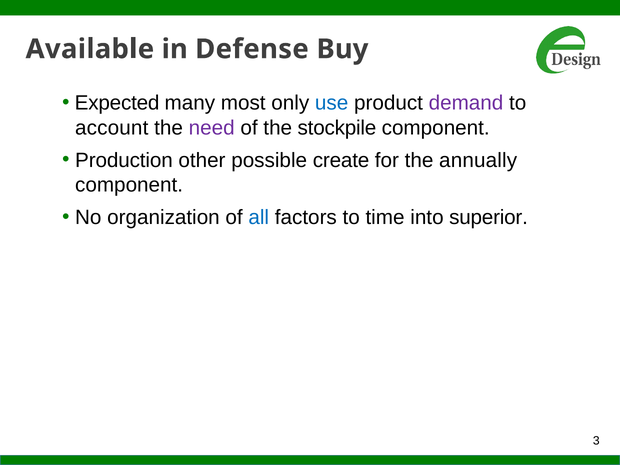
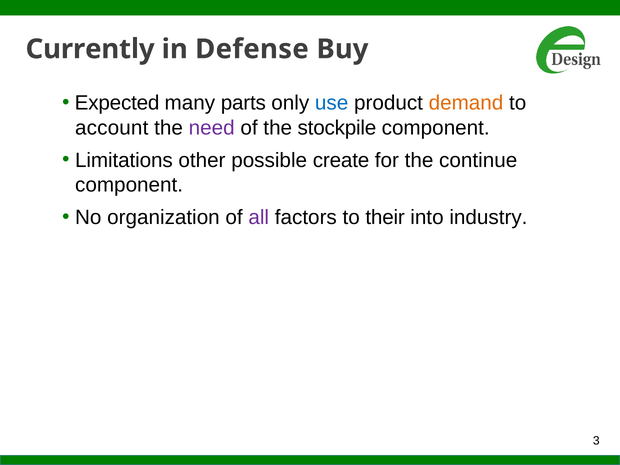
Available: Available -> Currently (90, 49)
most: most -> parts (243, 103)
demand colour: purple -> orange (466, 103)
Production: Production -> Limitations (124, 160)
annually: annually -> continue (478, 160)
all colour: blue -> purple (259, 217)
time: time -> their (385, 217)
superior: superior -> industry (488, 217)
